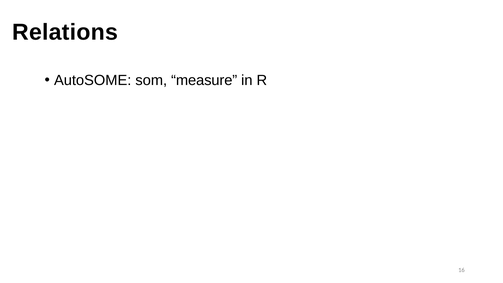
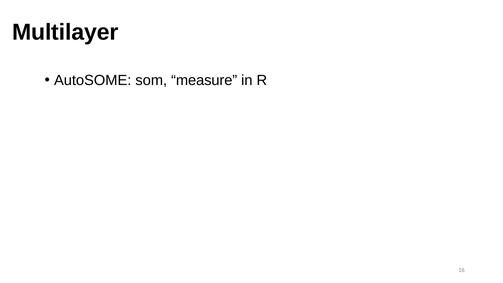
Relations: Relations -> Multilayer (65, 32)
